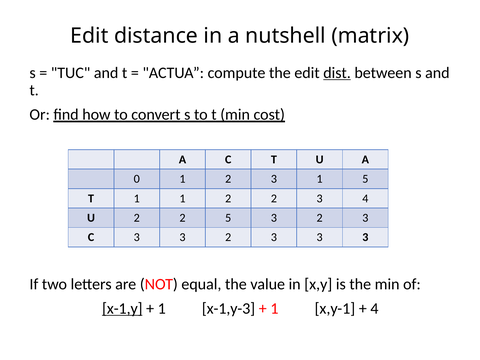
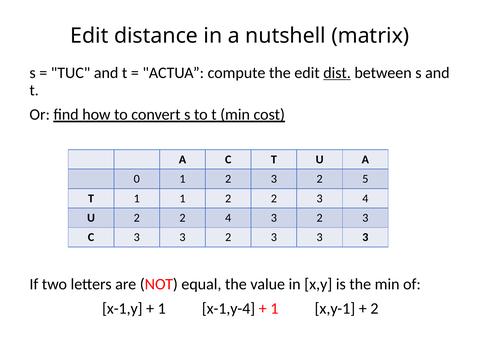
2 3 1: 1 -> 2 (320, 179)
2 5: 5 -> 4 (228, 218)
x-1,y underline: present -> none (122, 308)
x-1,y-3: x-1,y-3 -> x-1,y-4 (229, 308)
4: 4 -> 2 (374, 308)
